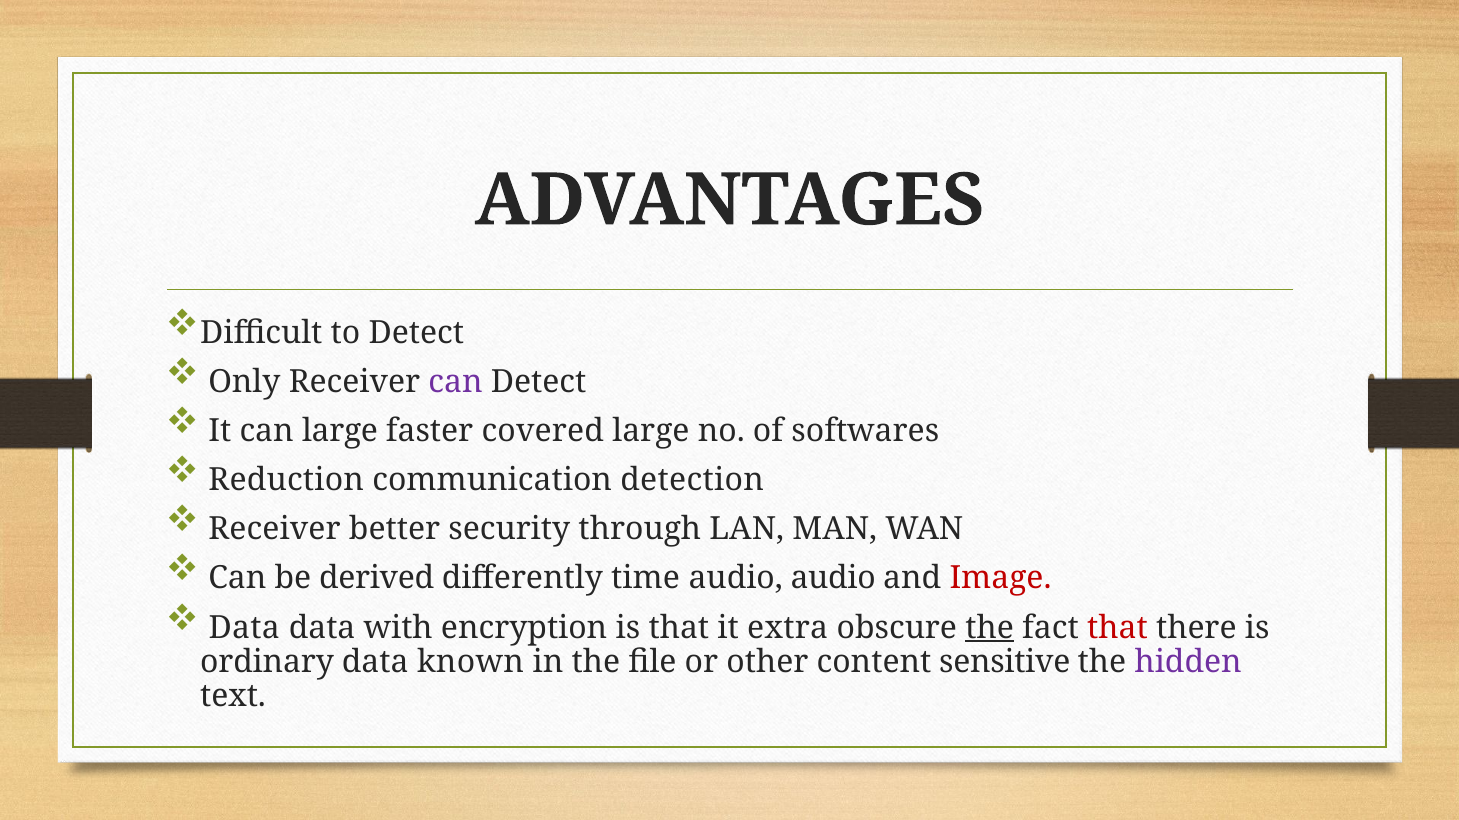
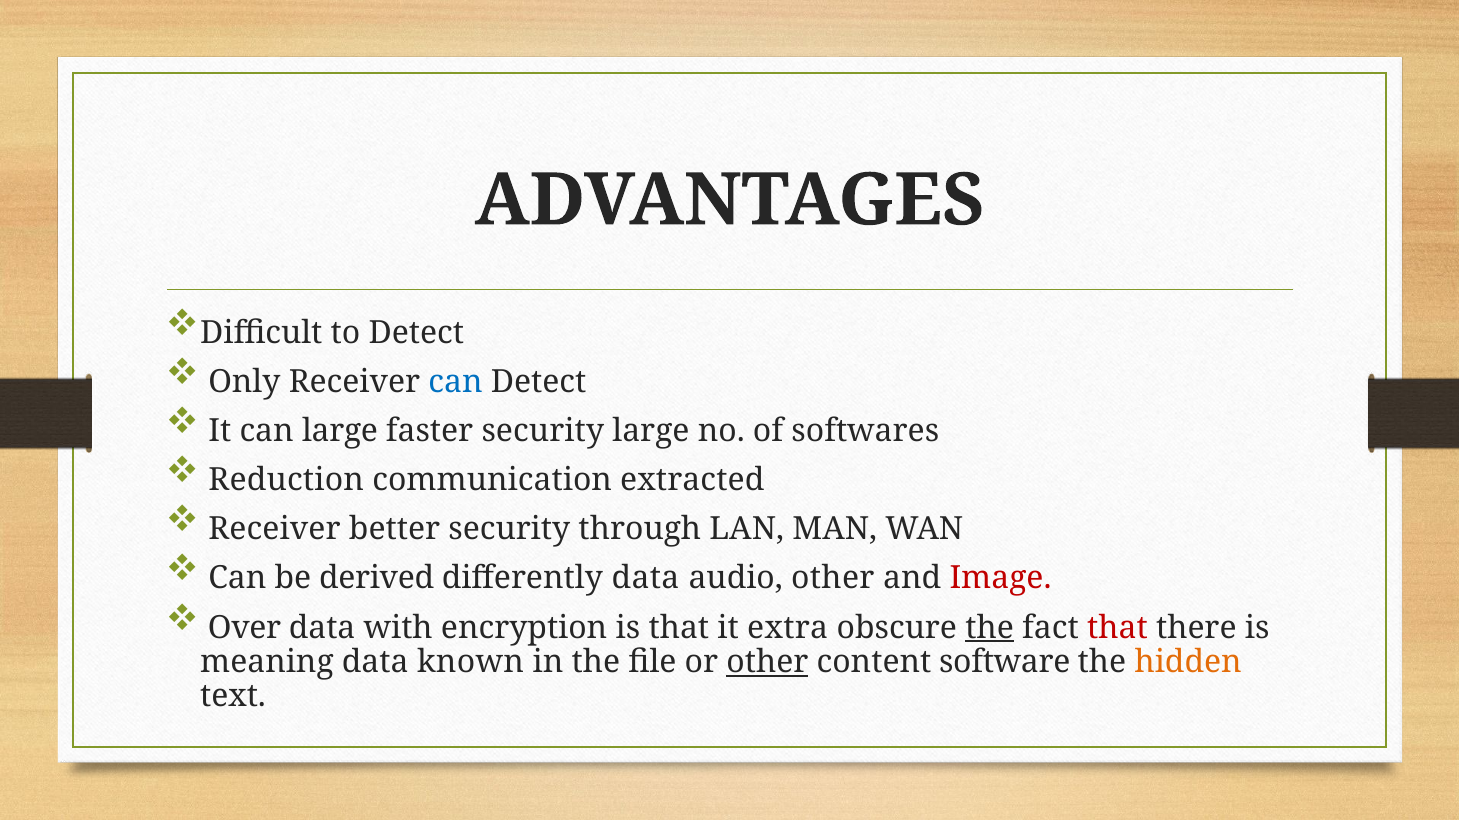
can colour: purple -> blue (456, 382)
faster covered: covered -> security (543, 431)
detection: detection -> extracted (692, 480)
differently time: time -> data (645, 579)
audio audio: audio -> other (833, 579)
Data: Data -> Over (245, 628)
ordinary: ordinary -> meaning (267, 663)
other underline: none -> present (767, 663)
sensitive: sensitive -> software (1005, 663)
hidden colour: purple -> orange (1188, 663)
